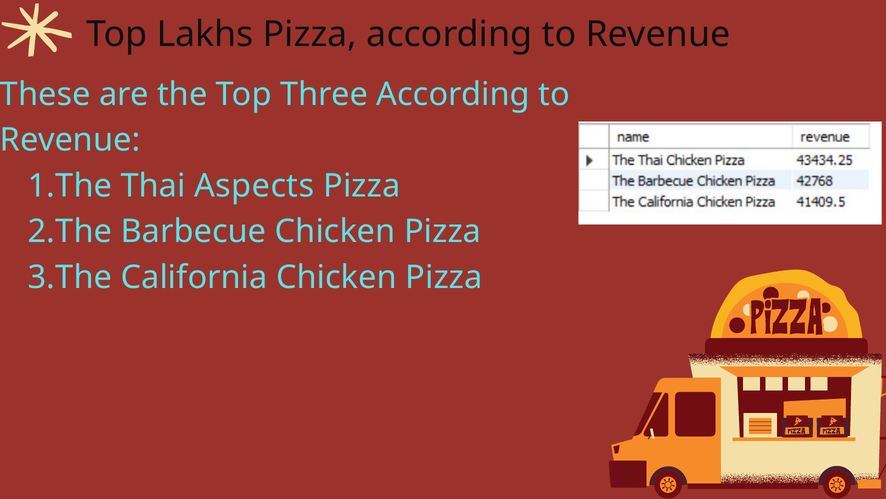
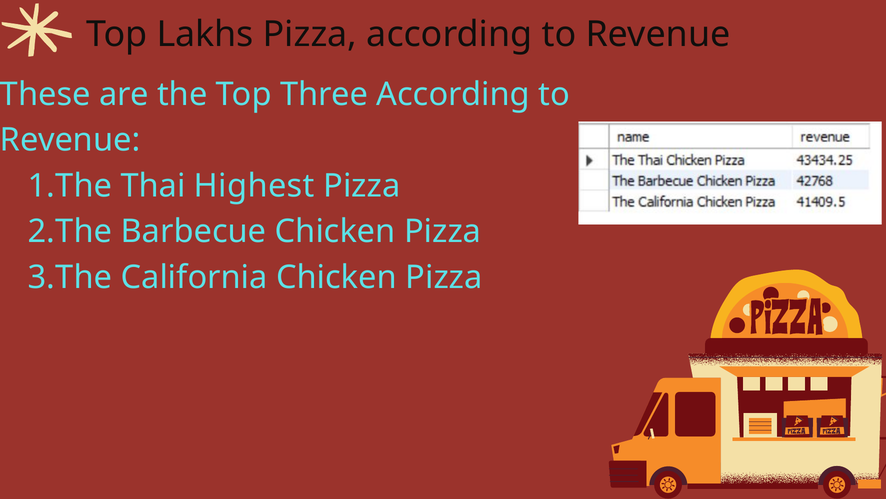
Aspects: Aspects -> Highest (254, 186)
